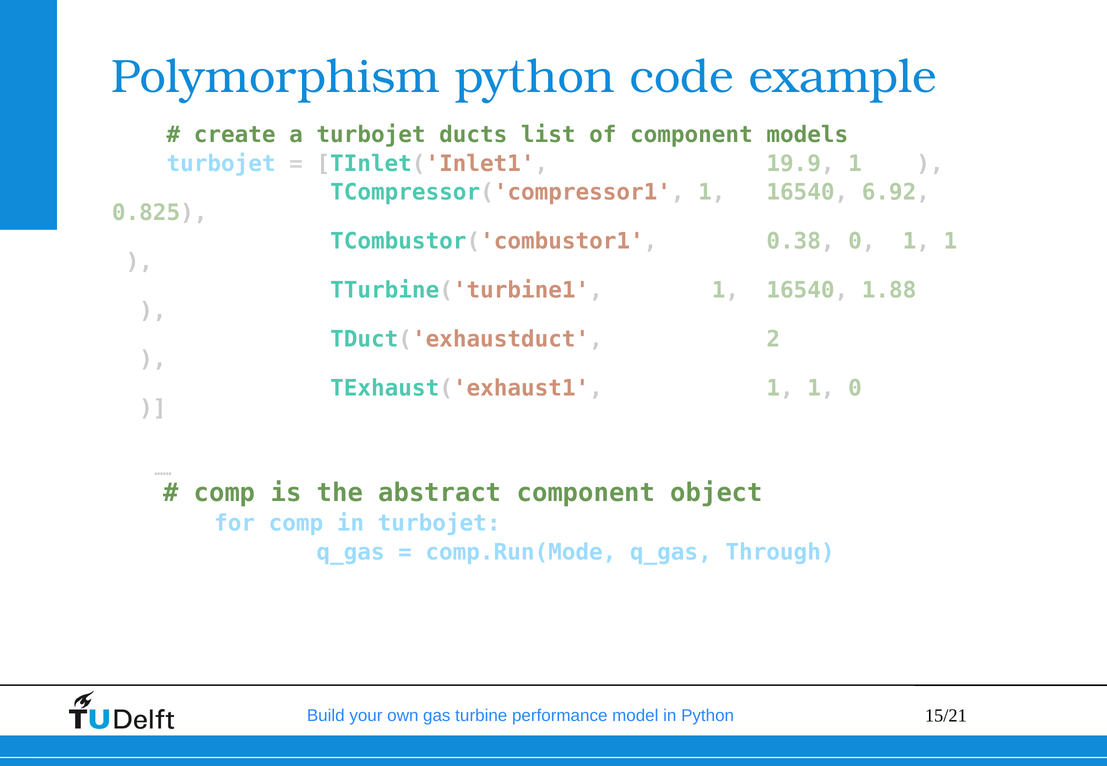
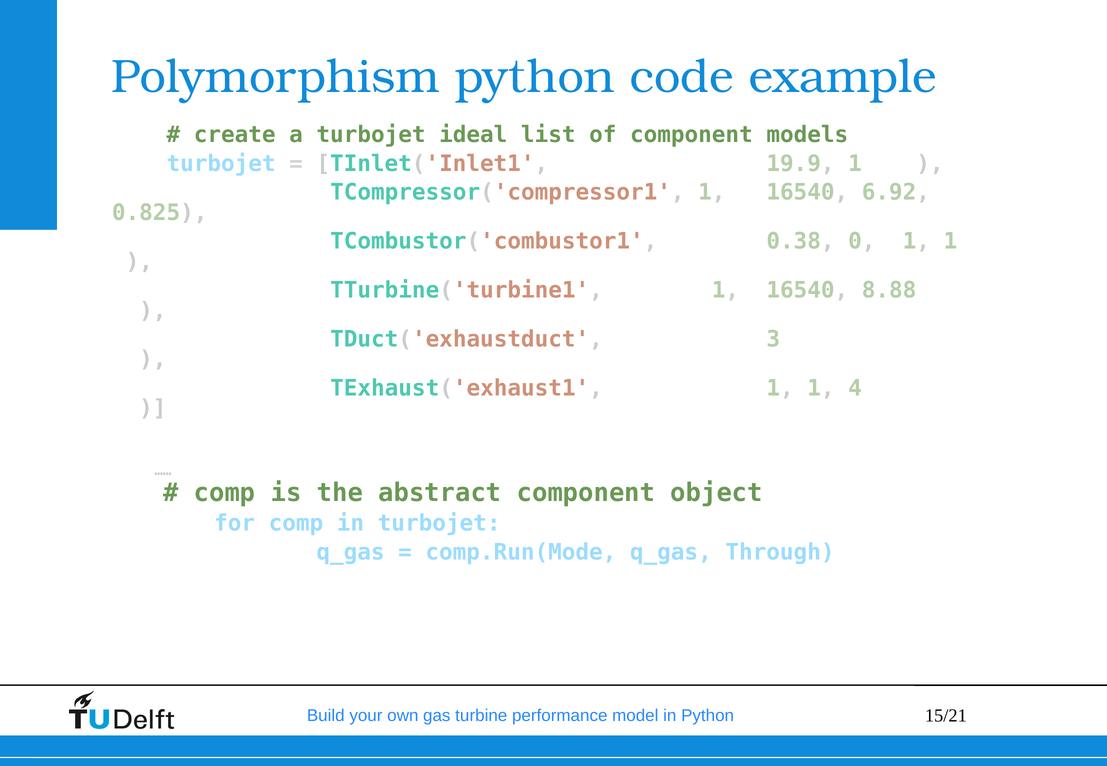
ducts: ducts -> ideal (473, 135)
1.88: 1.88 -> 8.88 (889, 291)
2: 2 -> 3 (773, 340)
1 0: 0 -> 4 (855, 389)
